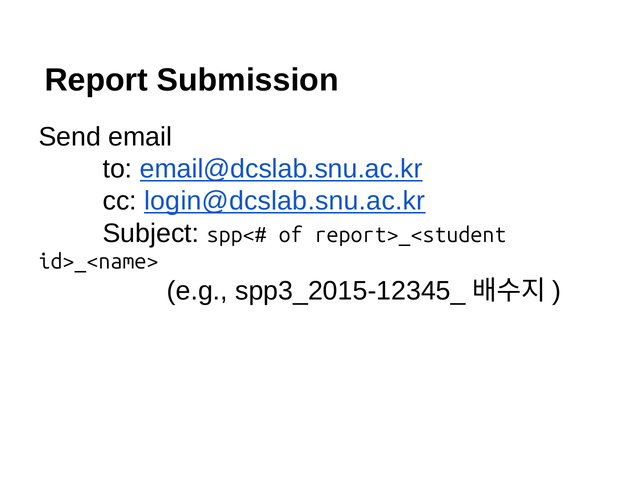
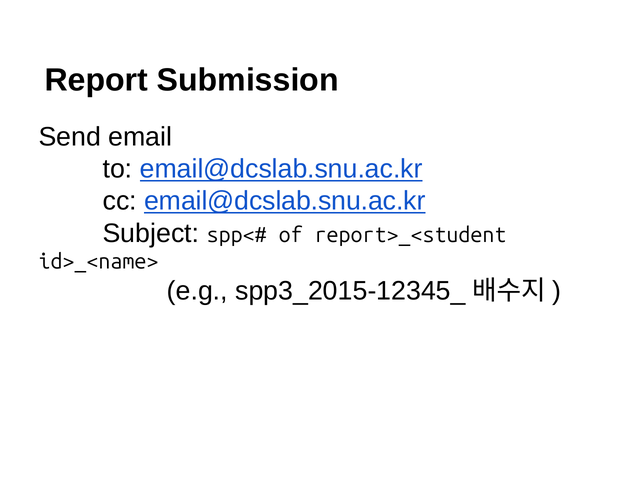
cc login@dcslab.snu.ac.kr: login@dcslab.snu.ac.kr -> email@dcslab.snu.ac.kr (285, 201)
